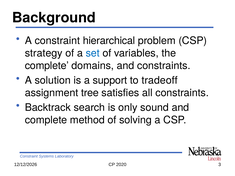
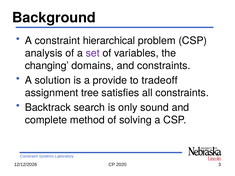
strategy: strategy -> analysis (44, 53)
set colour: blue -> purple (93, 53)
complete: complete -> changing (47, 66)
support: support -> provide (110, 80)
